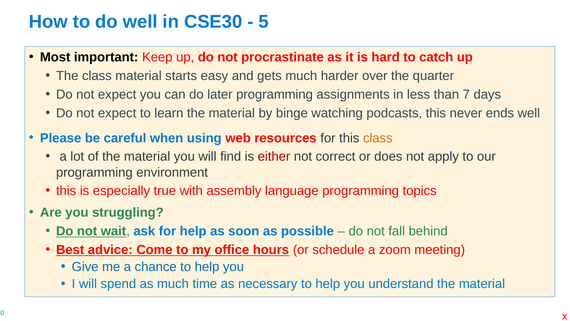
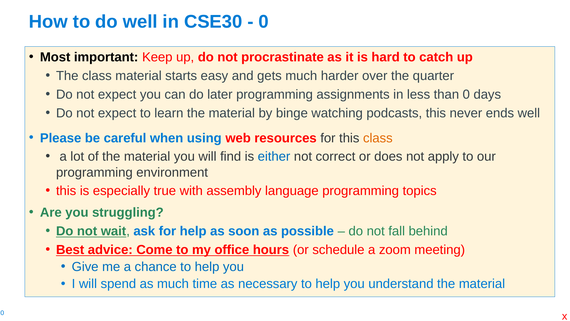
5: 5 -> 0 (264, 22)
than 7: 7 -> 0 (466, 94)
either colour: red -> blue (274, 156)
